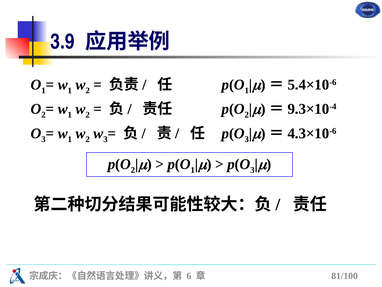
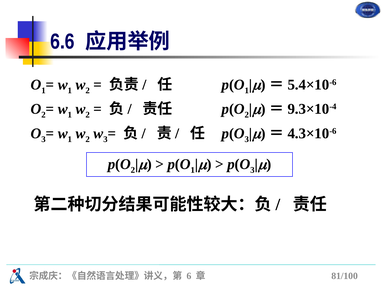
3.9: 3.9 -> 6.6 (63, 42)
